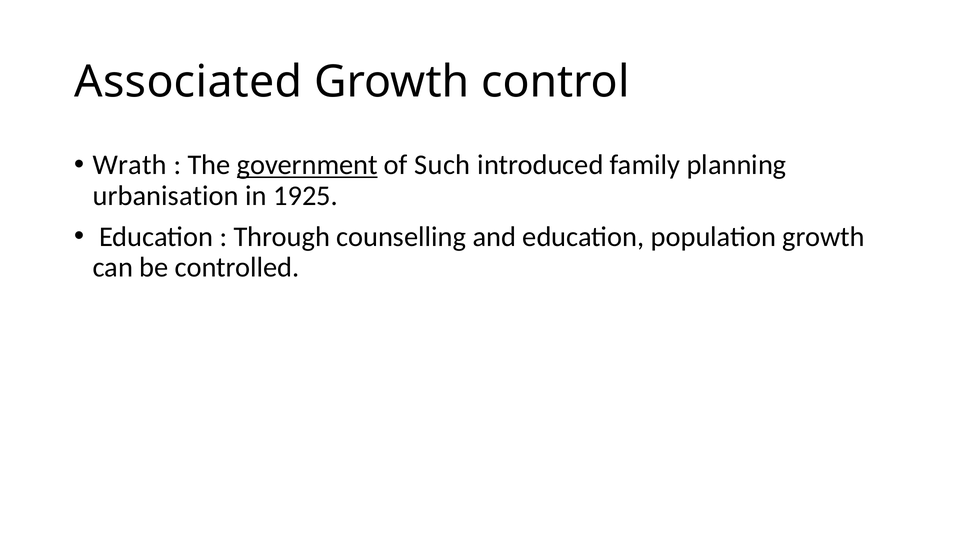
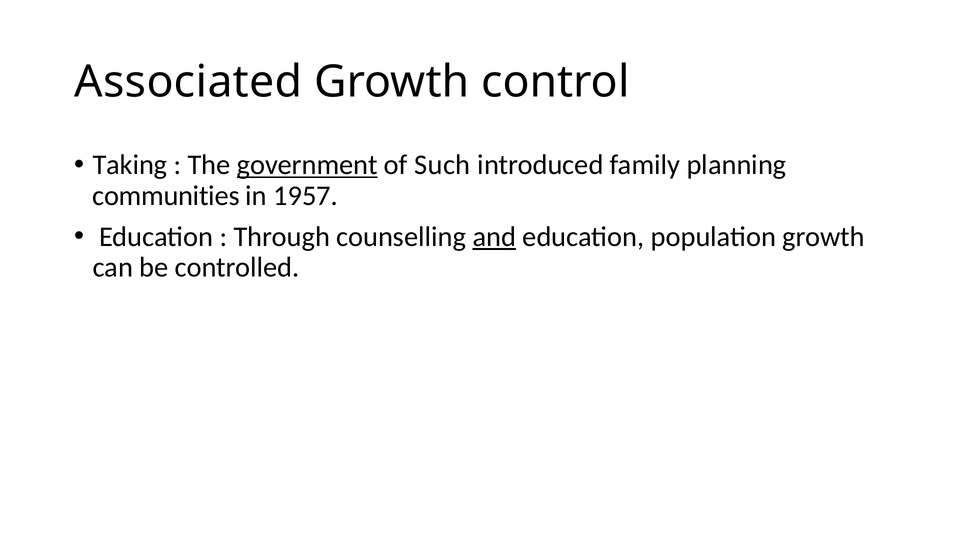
Wrath: Wrath -> Taking (130, 165)
urbanisation: urbanisation -> communities (166, 196)
1925: 1925 -> 1957 (306, 196)
and underline: none -> present (494, 237)
